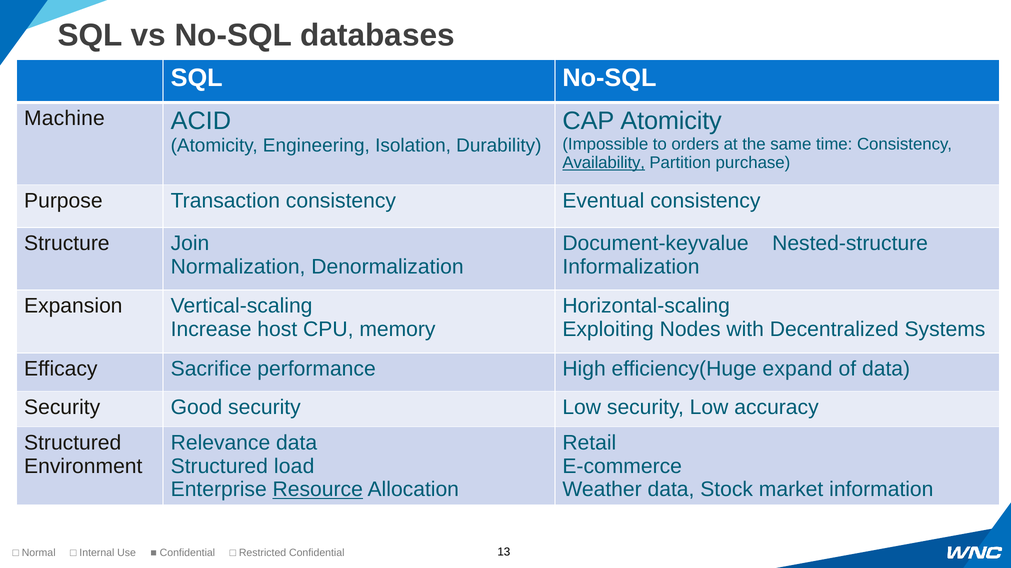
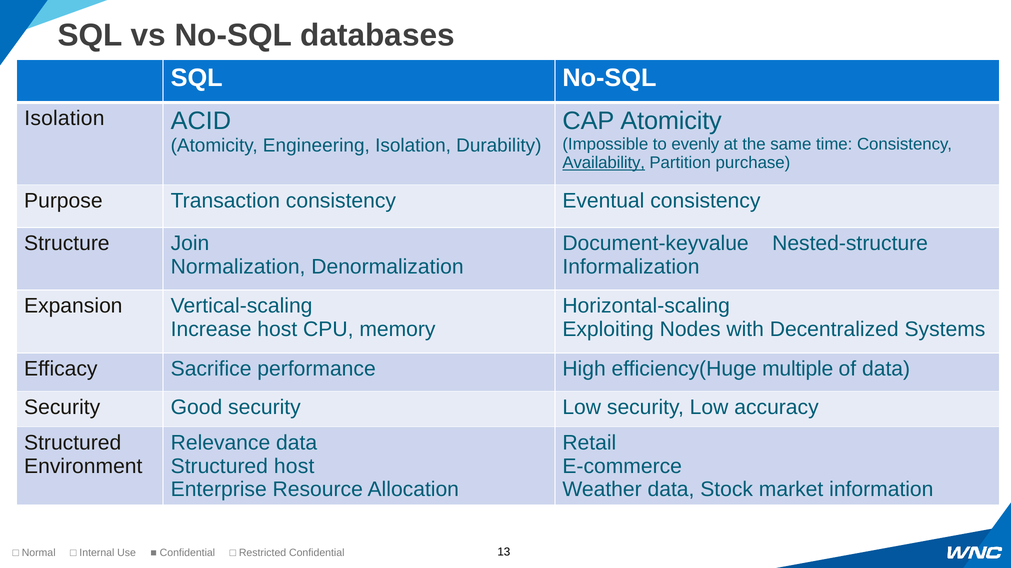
Machine: Machine -> Isolation (64, 119)
orders: orders -> evenly (695, 144)
expand: expand -> multiple (798, 369)
Structured load: load -> host (294, 467)
Resource underline: present -> none (318, 490)
